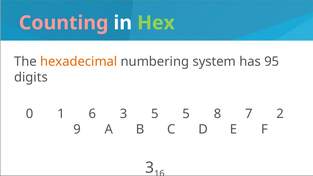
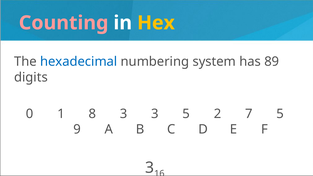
Hex colour: light green -> yellow (156, 23)
hexadecimal colour: orange -> blue (79, 62)
95: 95 -> 89 (272, 62)
6: 6 -> 8 (92, 114)
3 5: 5 -> 3 (155, 114)
8: 8 -> 2 (217, 114)
7 2: 2 -> 5 (280, 114)
